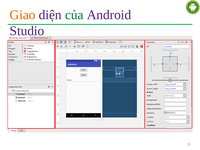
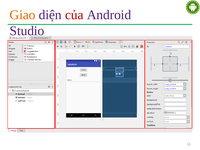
của colour: green -> red (74, 15)
